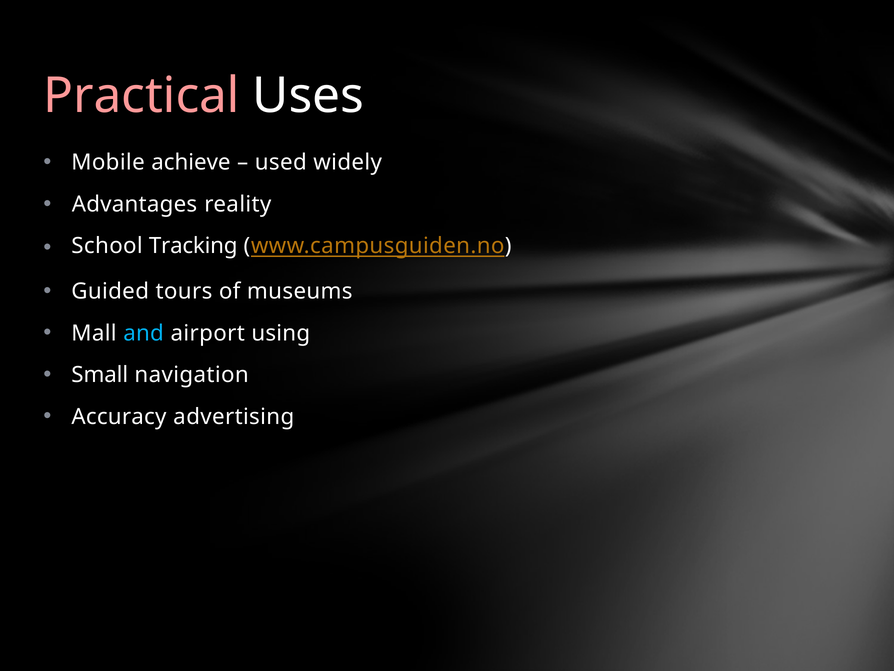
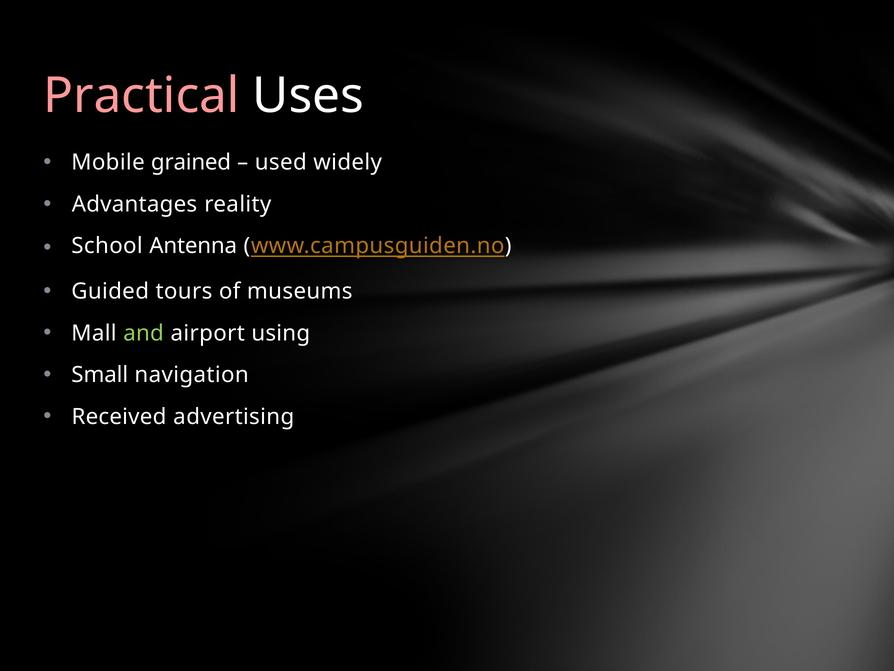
achieve: achieve -> grained (191, 162)
Tracking: Tracking -> Antenna (193, 246)
and colour: light blue -> light green (144, 333)
Accuracy: Accuracy -> Received (119, 416)
